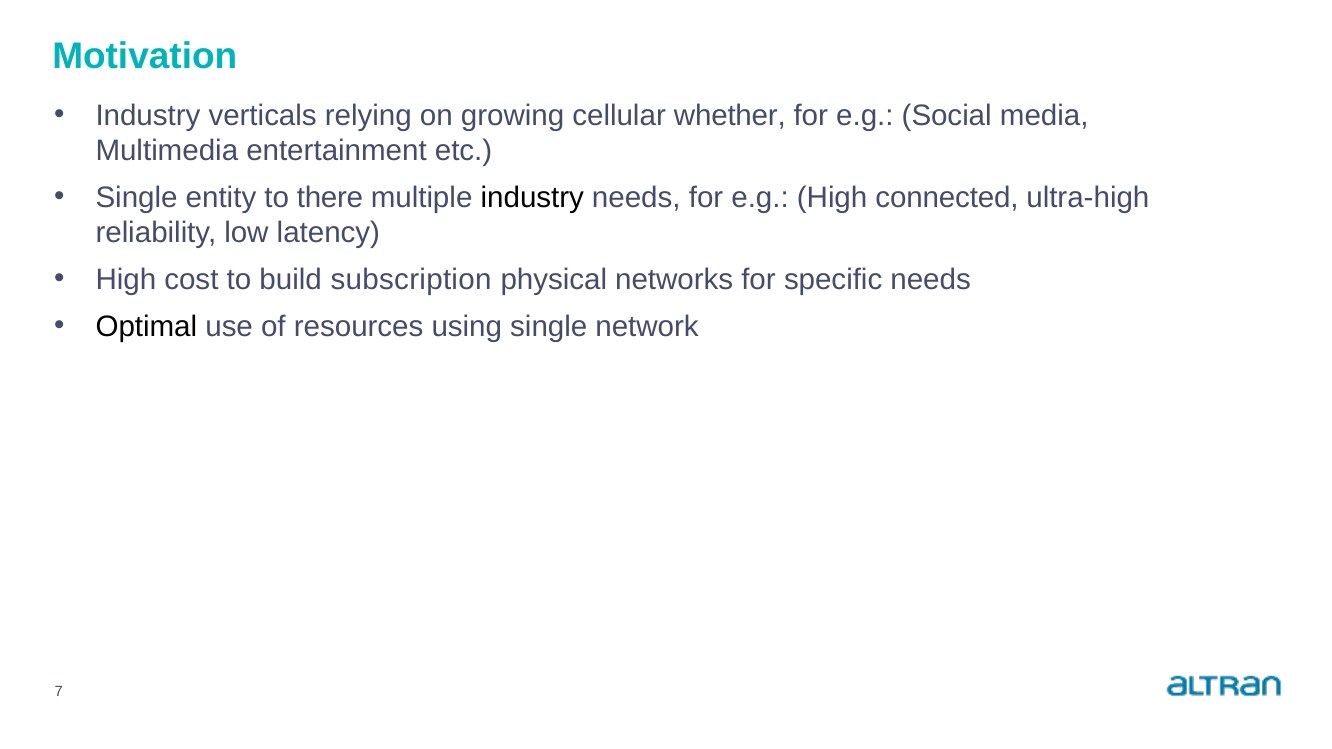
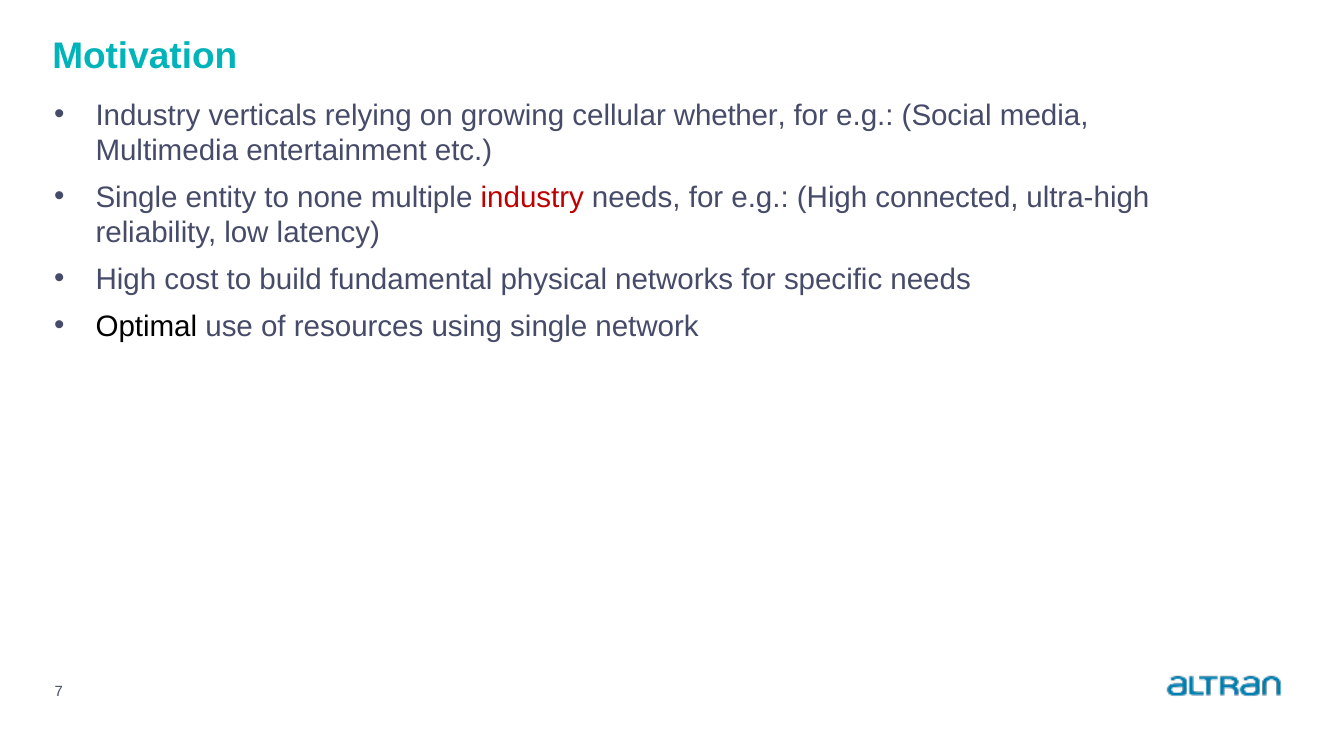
there: there -> none (330, 198)
industry colour: black -> red (532, 198)
subscription: subscription -> fundamental (411, 280)
